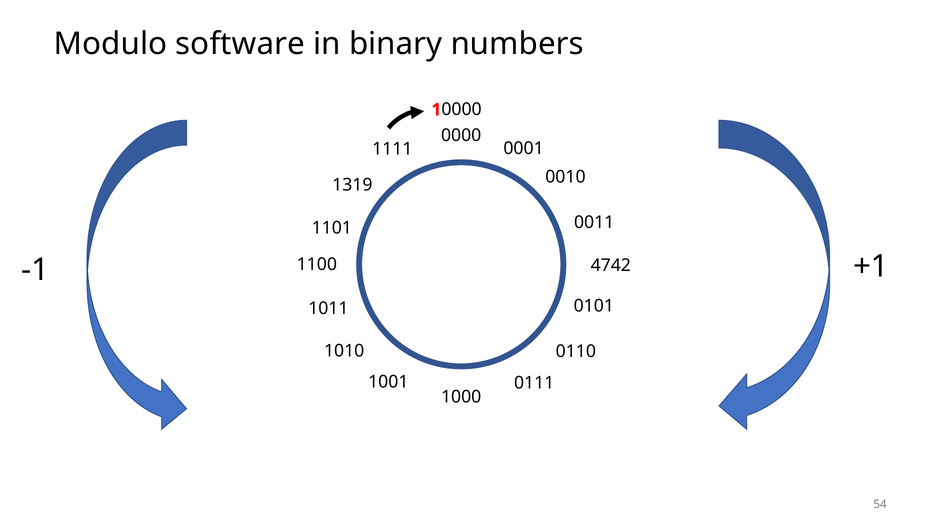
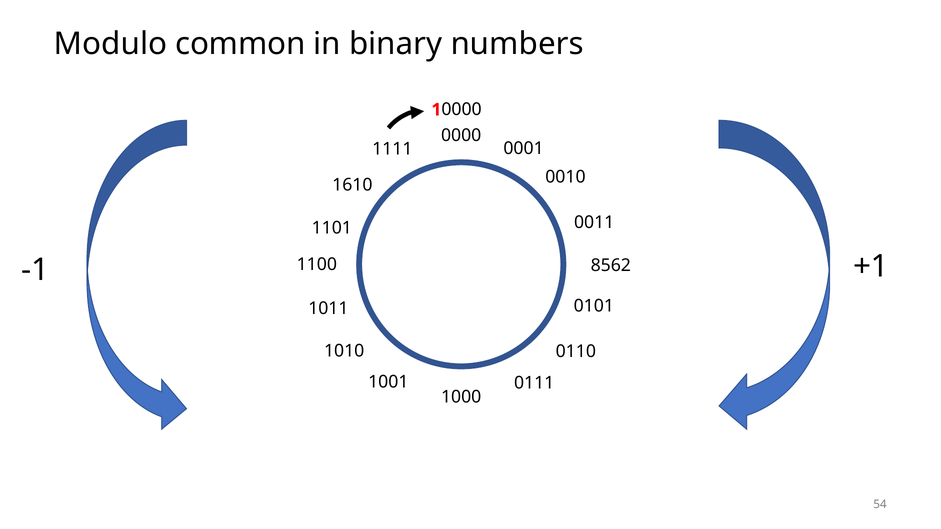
software: software -> common (240, 44)
1319: 1319 -> 1610 (352, 185)
4742: 4742 -> 8562 (611, 266)
